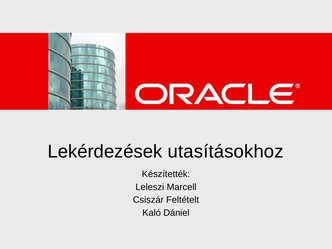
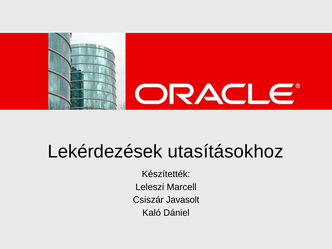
Feltételt: Feltételt -> Javasolt (183, 200)
